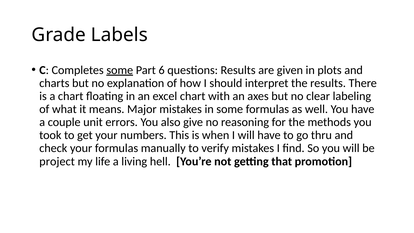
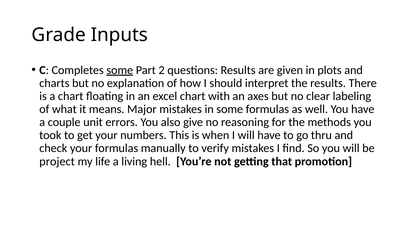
Labels: Labels -> Inputs (119, 35)
6: 6 -> 2 (162, 70)
